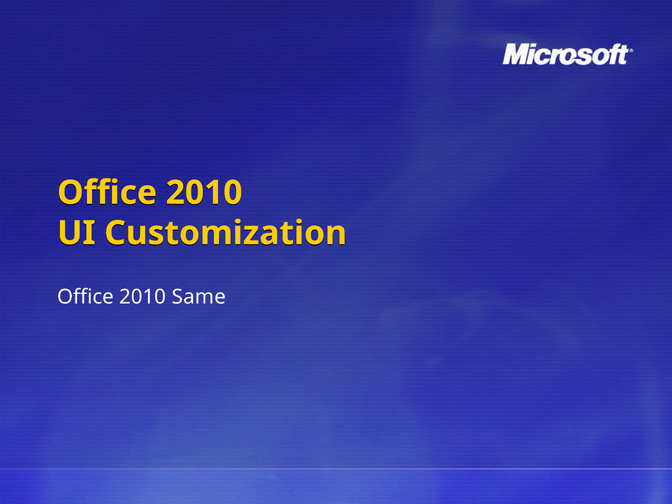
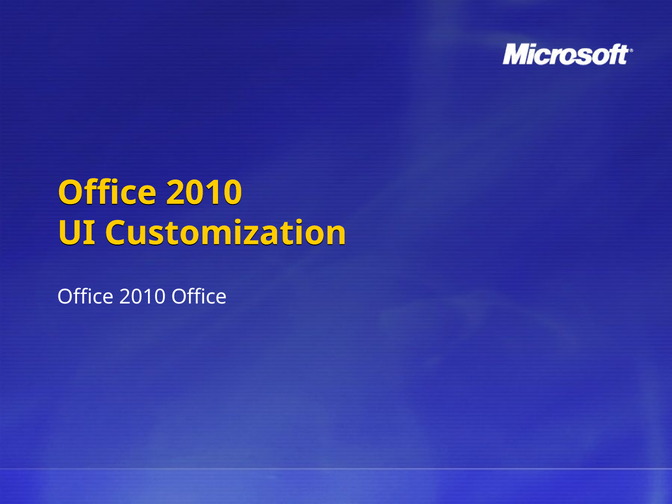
2010 Same: Same -> Office (199, 297)
